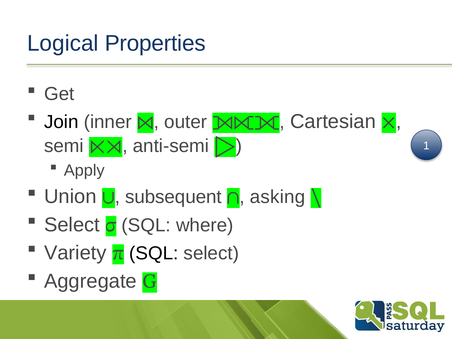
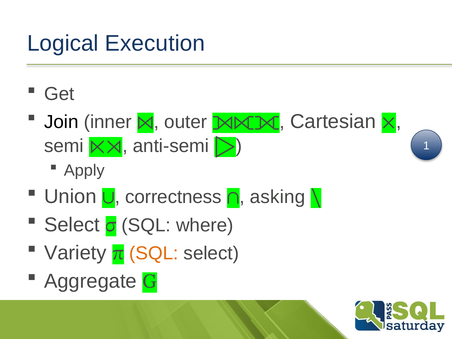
Properties: Properties -> Execution (155, 43)
subsequent: subsequent -> correctness (173, 197)
SQL colour: black -> orange (154, 253)
